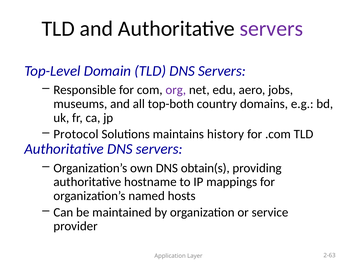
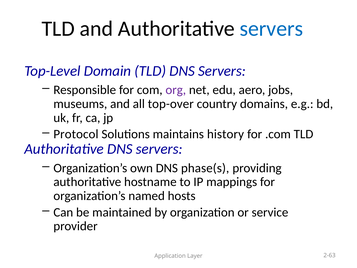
servers colour: purple -> blue (271, 29)
top-both: top-both -> top-over (171, 104)
obtain(s: obtain(s -> phase(s (205, 168)
